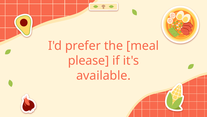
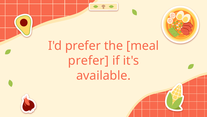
please: please -> prefer (88, 60)
